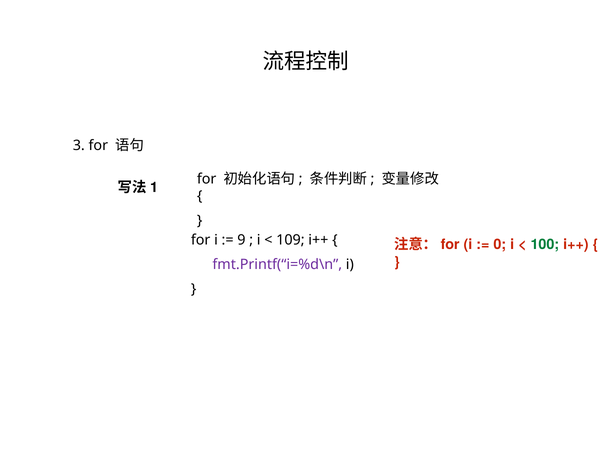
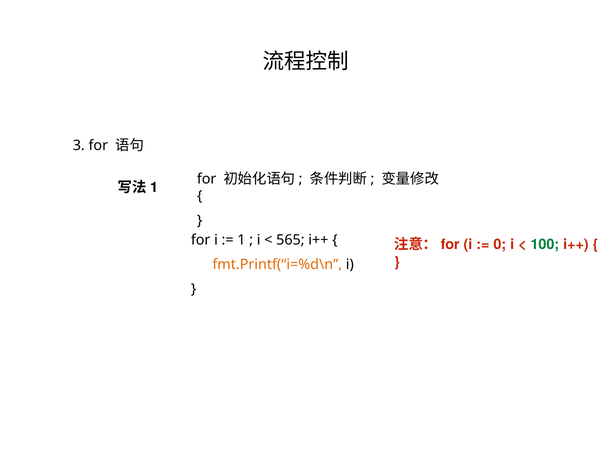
9: 9 -> 1 (241, 240)
109: 109 -> 565 (290, 240)
fmt.Printf(“i=%d\n colour: purple -> orange (277, 265)
